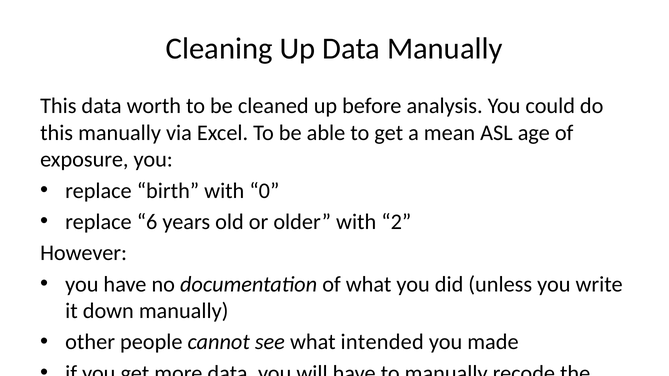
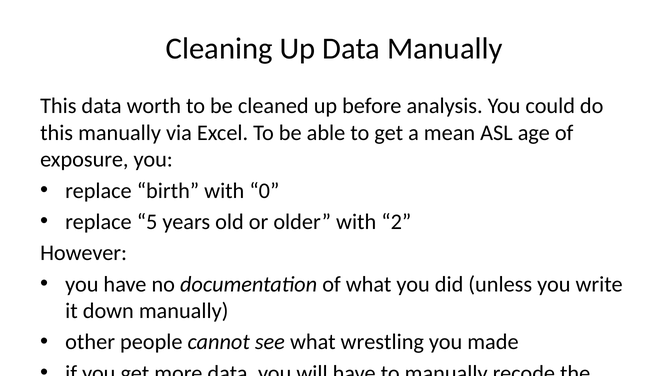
6: 6 -> 5 (147, 222)
intended: intended -> wrestling (382, 342)
